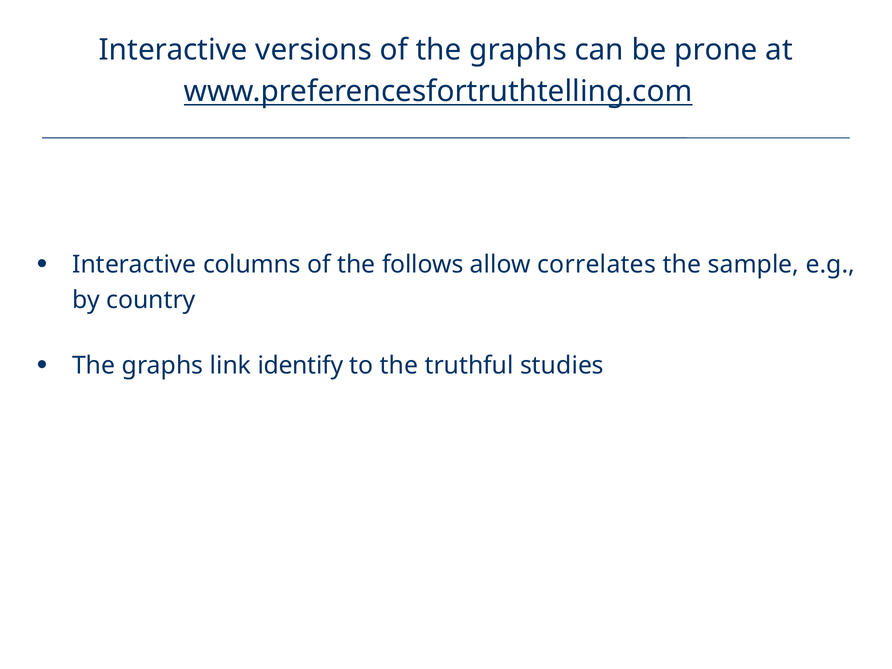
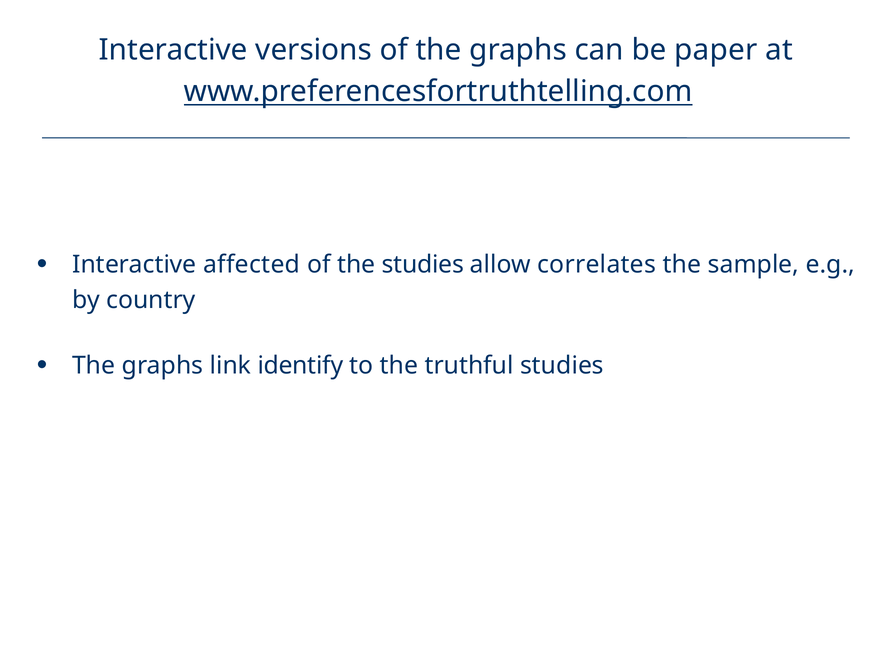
prone: prone -> paper (716, 50)
columns: columns -> affected (252, 265)
the follows: follows -> studies (423, 265)
